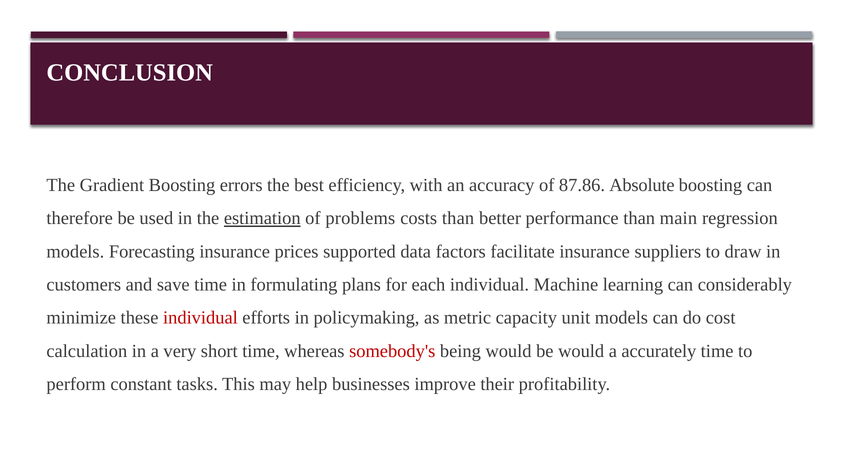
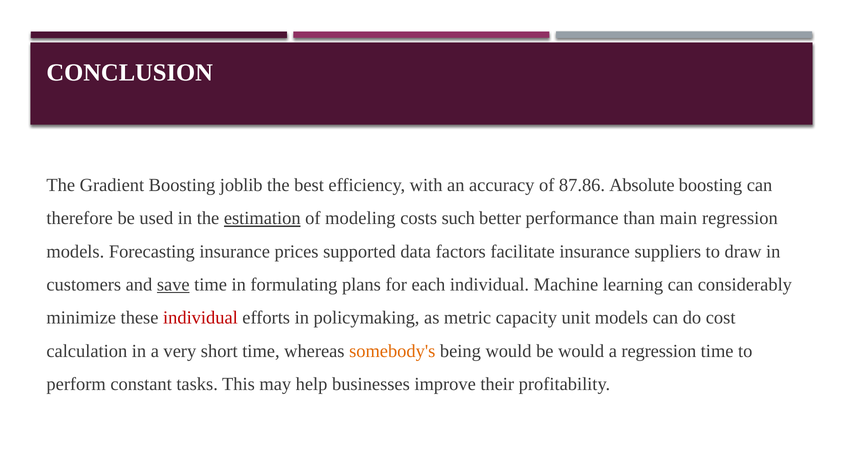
errors: errors -> joblib (241, 185)
problems: problems -> modeling (360, 218)
costs than: than -> such (458, 218)
save underline: none -> present (173, 285)
somebody's colour: red -> orange (392, 351)
a accurately: accurately -> regression (659, 351)
